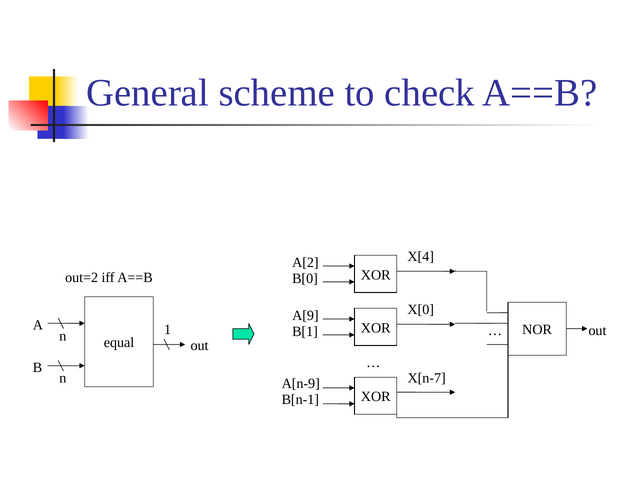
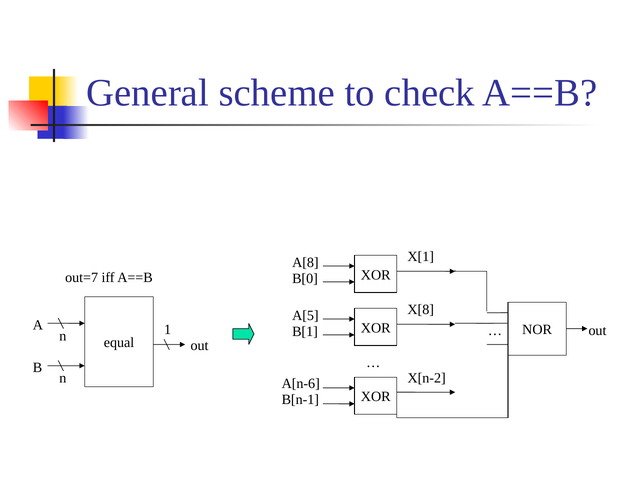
X[4: X[4 -> X[1 (421, 256)
A[2: A[2 -> A[8 (305, 262)
out=2: out=2 -> out=7 (82, 277)
X[0: X[0 -> X[8 (421, 309)
A[9: A[9 -> A[5 (305, 315)
X[n-7: X[n-7 -> X[n-2 (427, 378)
A[n-9: A[n-9 -> A[n-6 (301, 383)
